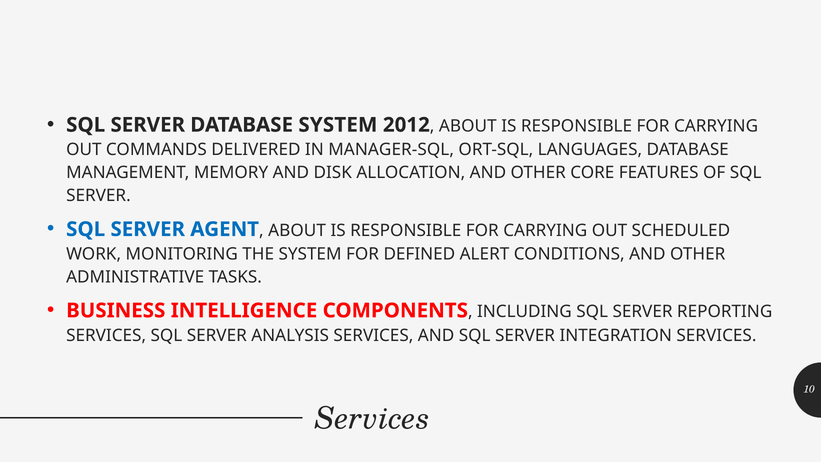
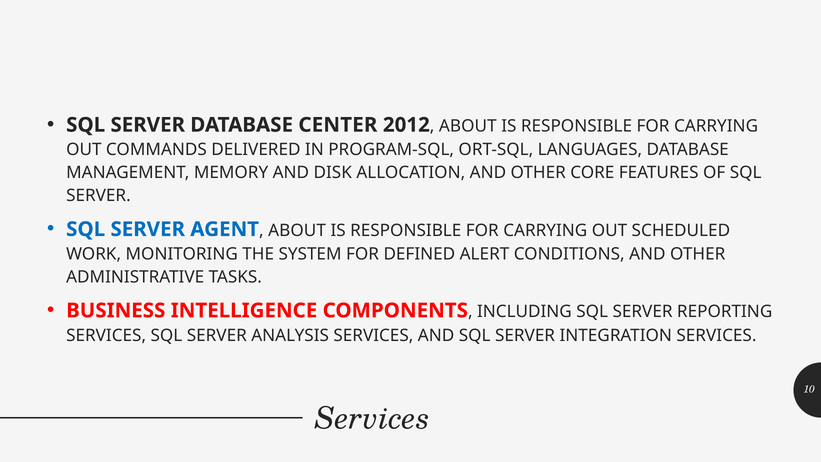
DATABASE SYSTEM: SYSTEM -> CENTER (338, 125)
MANAGER-SQL: MANAGER-SQL -> PROGRAM-SQL (391, 150)
